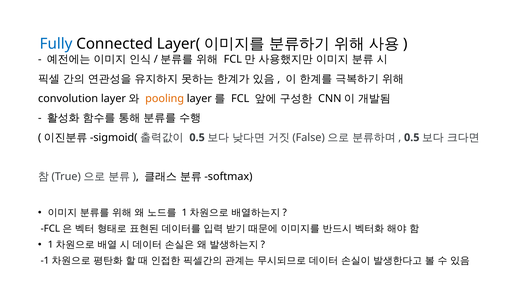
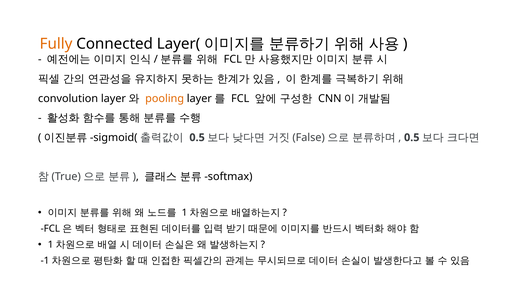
Fully colour: blue -> orange (56, 44)
